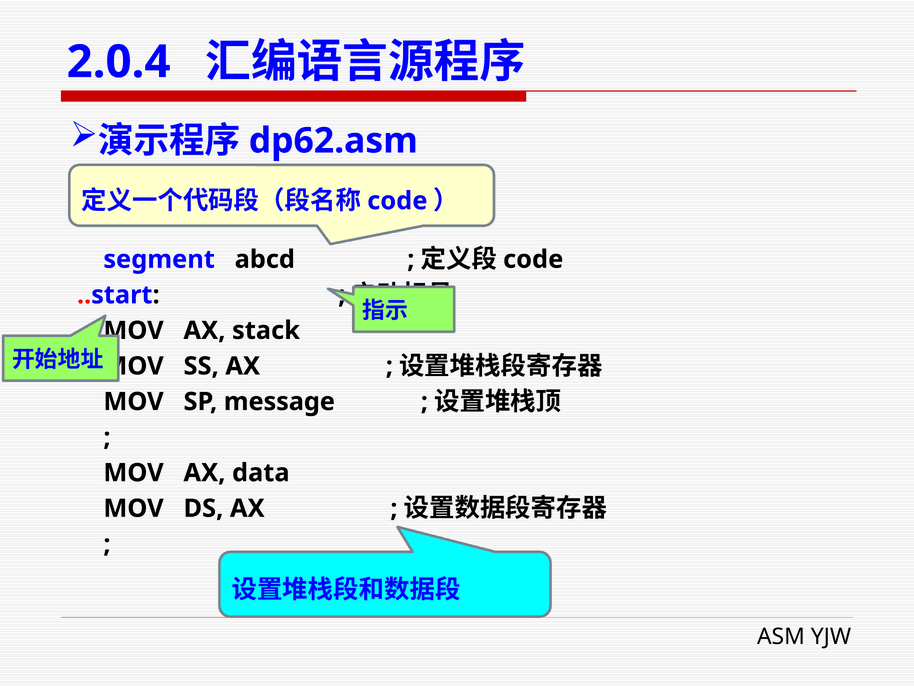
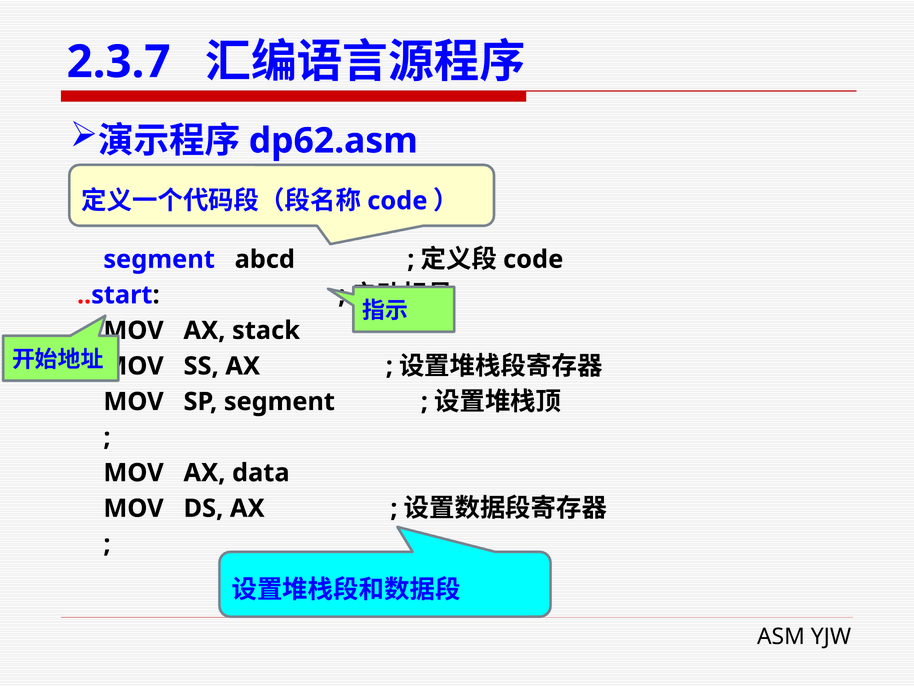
2.0.4: 2.0.4 -> 2.3.7 (119, 62)
SP message: message -> segment (279, 401)
